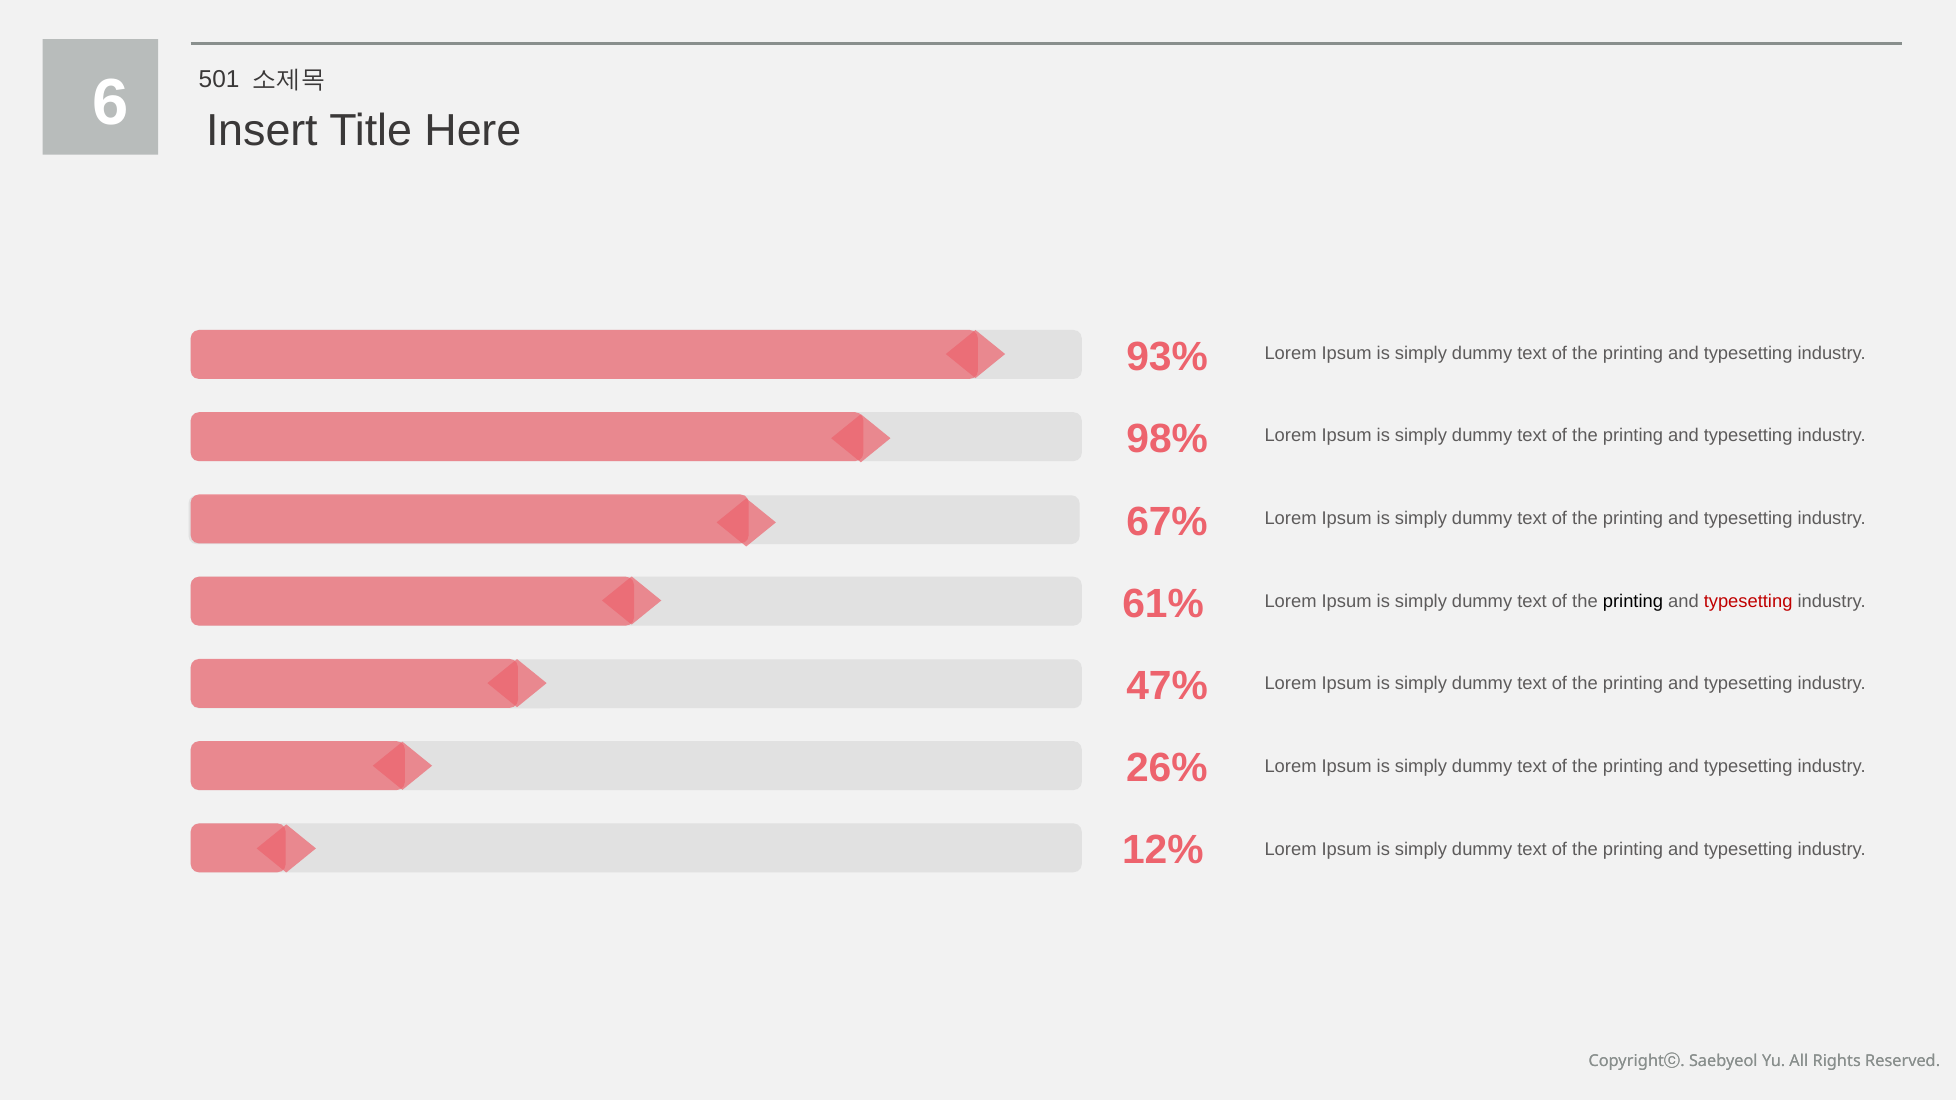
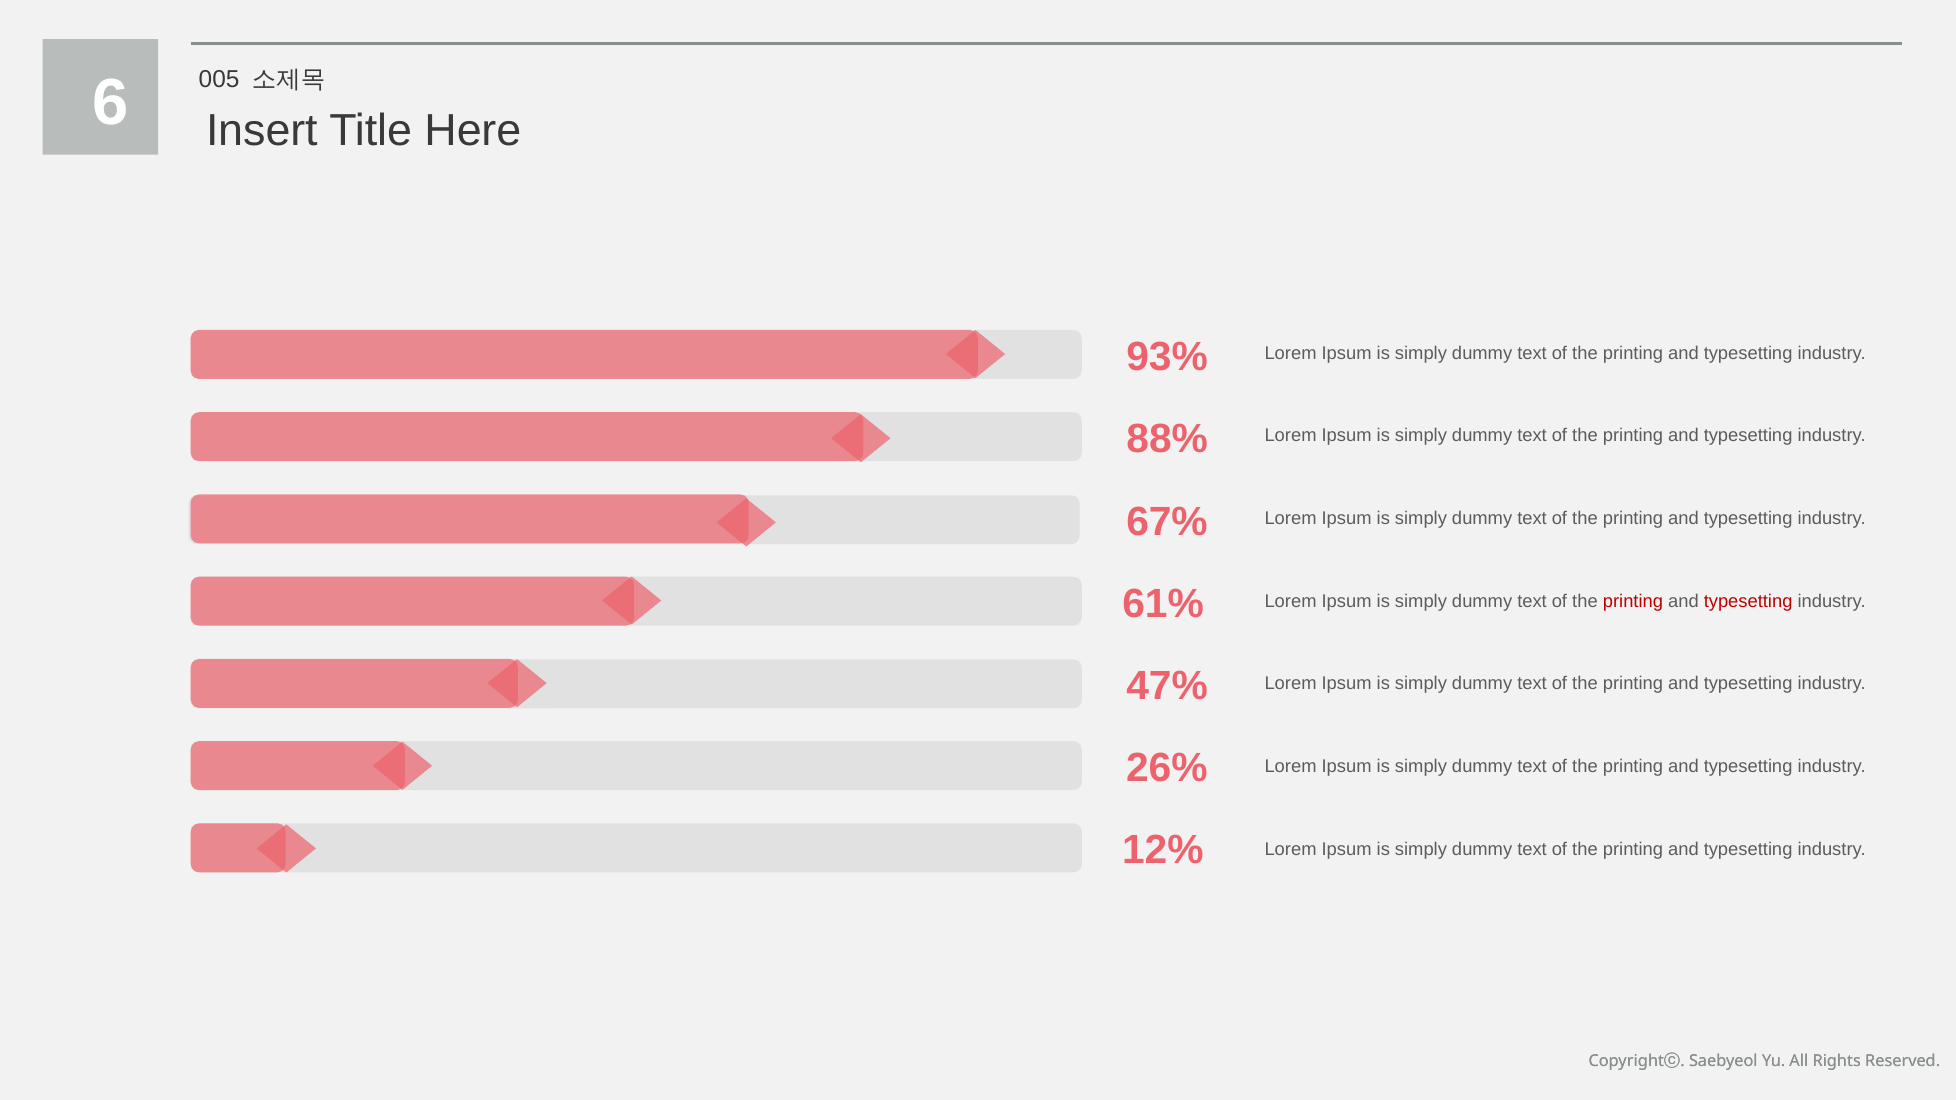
501: 501 -> 005 (219, 80)
98%: 98% -> 88% (1167, 440)
printing colour: black -> red (1633, 601)
